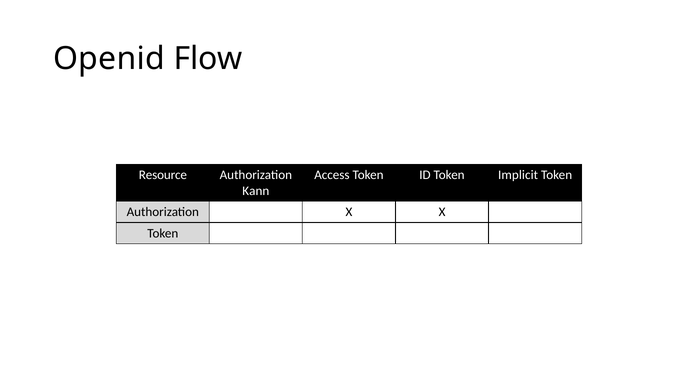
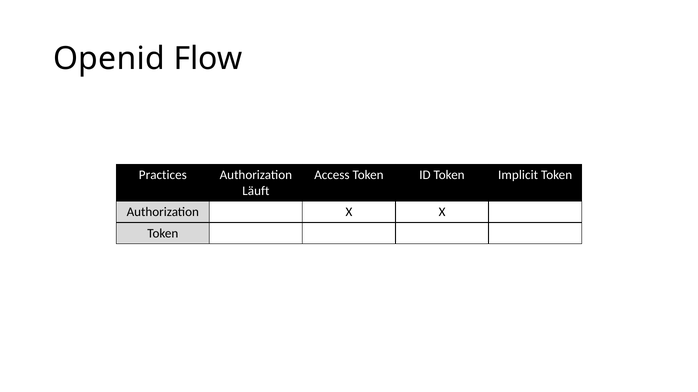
Resource: Resource -> Practices (163, 175)
Kann: Kann -> Läuft (256, 191)
